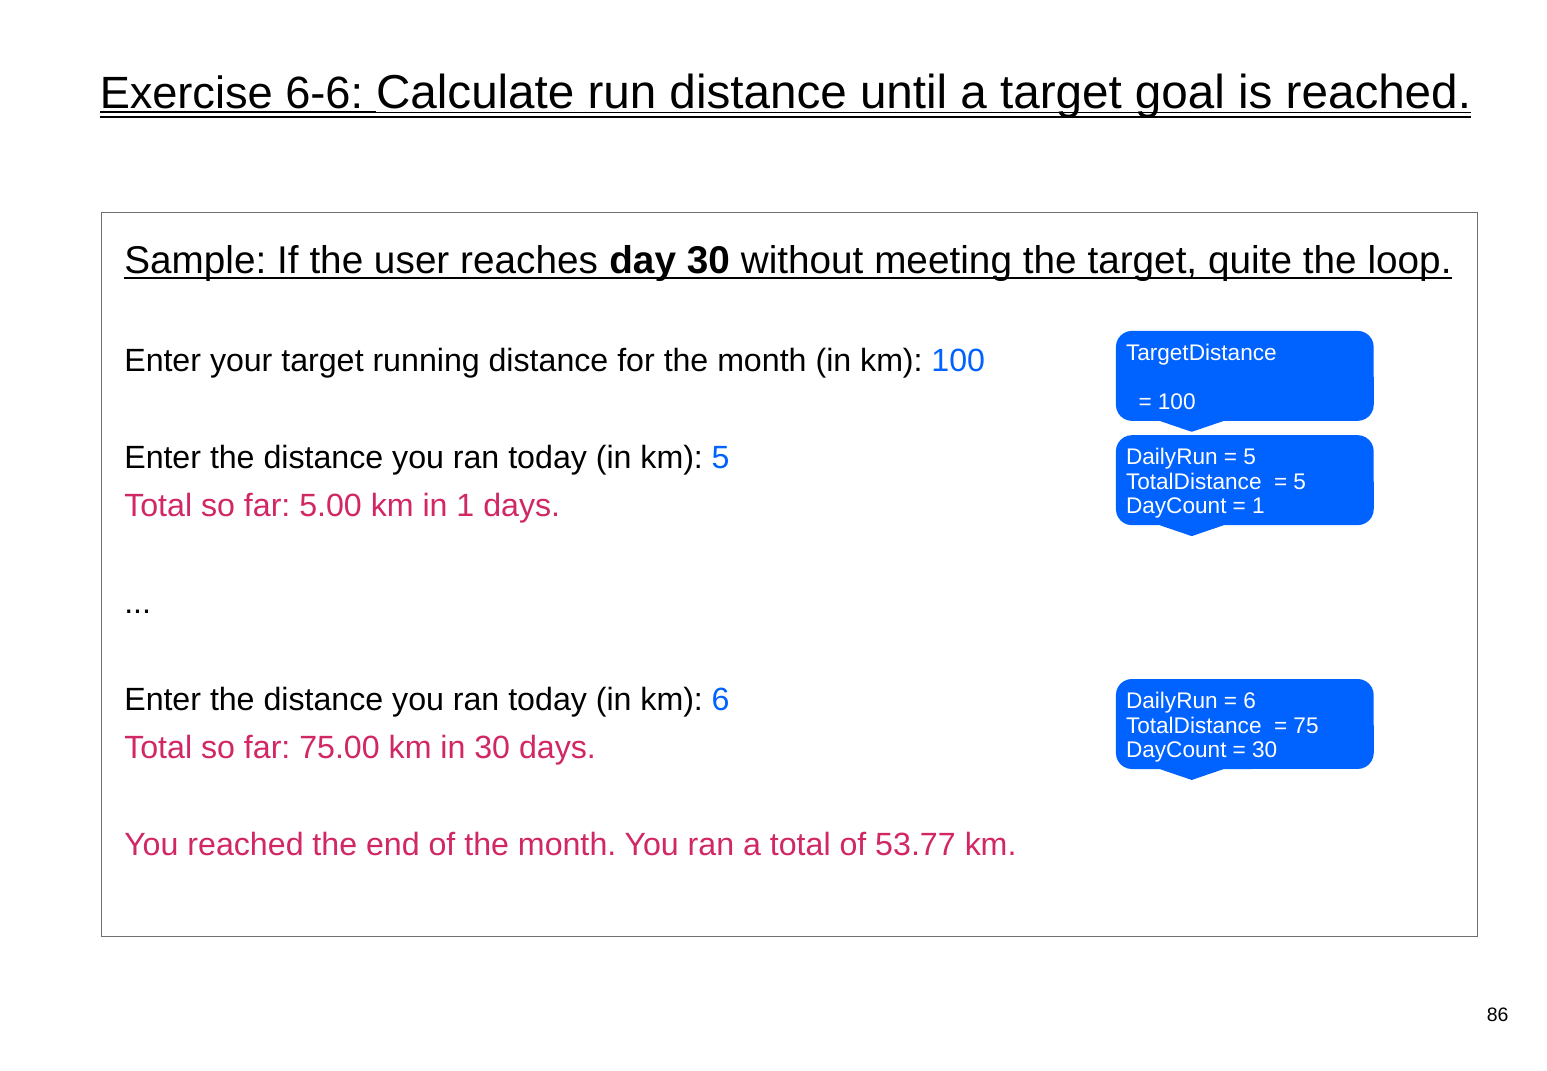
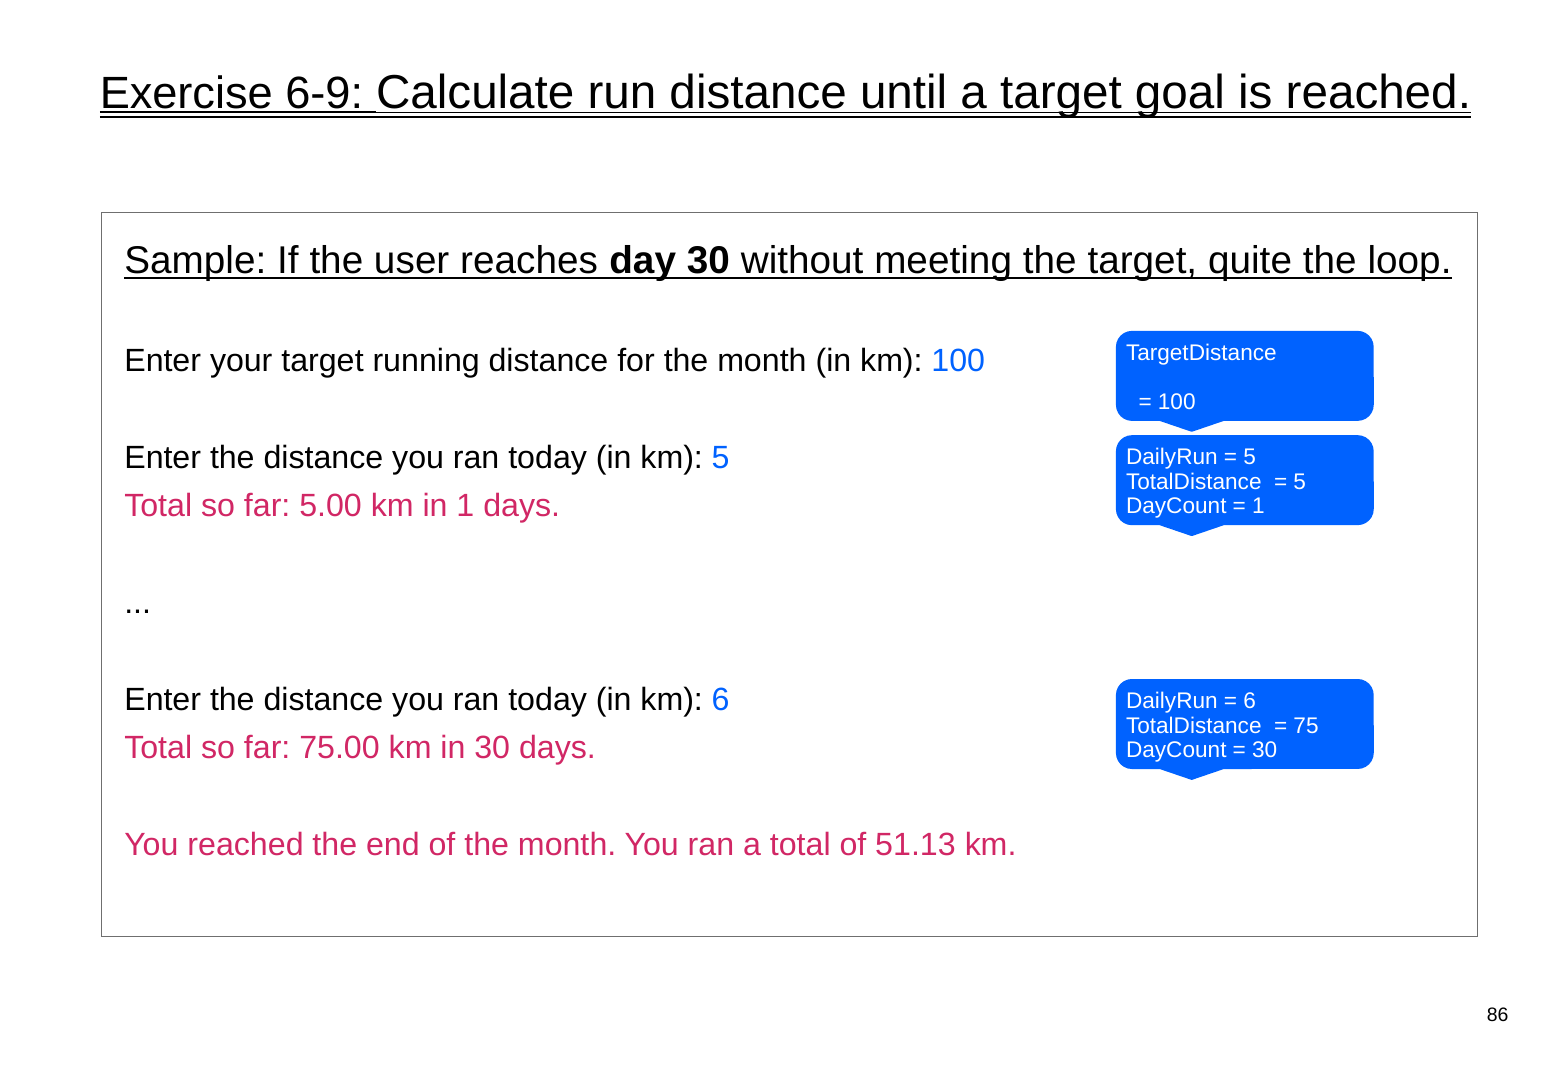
6-6: 6-6 -> 6-9 (324, 94)
53.77: 53.77 -> 51.13 (915, 844)
